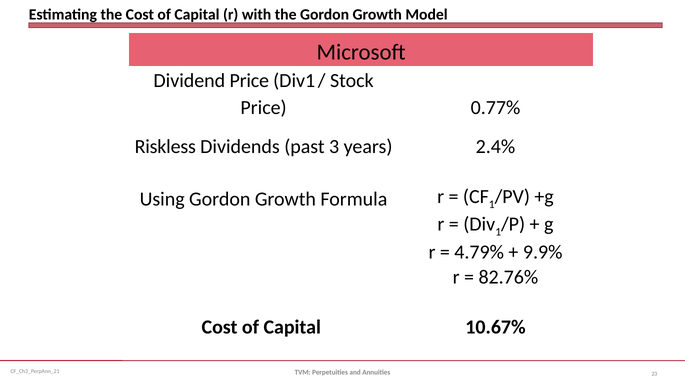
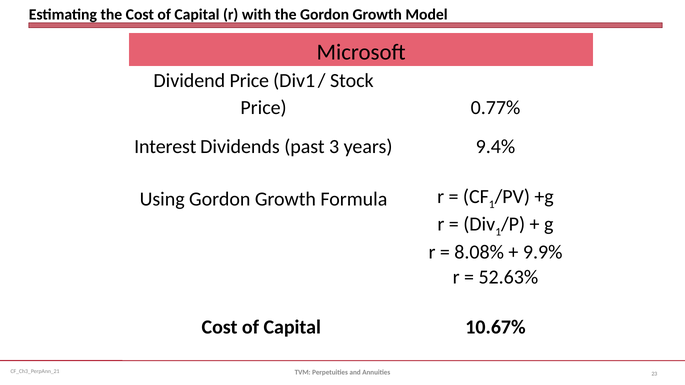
Riskless: Riskless -> Interest (165, 147)
2.4%: 2.4% -> 9.4% (495, 147)
4.79%: 4.79% -> 8.08% (479, 252)
82.76%: 82.76% -> 52.63% (508, 277)
